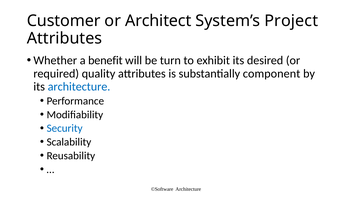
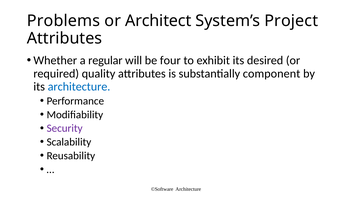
Customer: Customer -> Problems (63, 21)
benefit: benefit -> regular (105, 60)
turn: turn -> four (170, 60)
Security colour: blue -> purple (65, 128)
